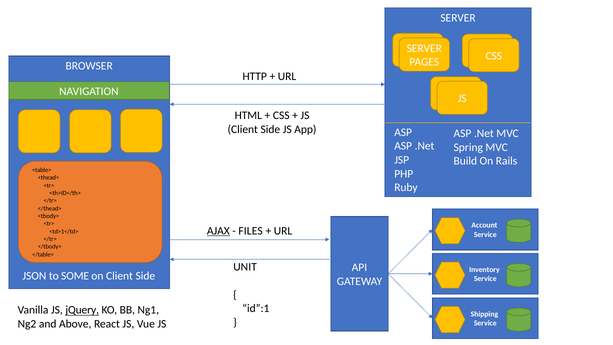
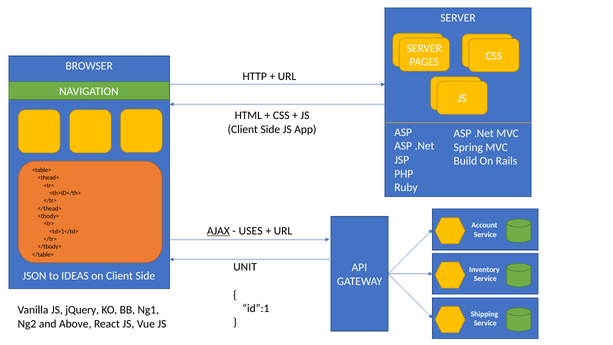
FILES: FILES -> USES (251, 231)
SOME: SOME -> IDEAS (75, 276)
jQuery underline: present -> none (82, 310)
